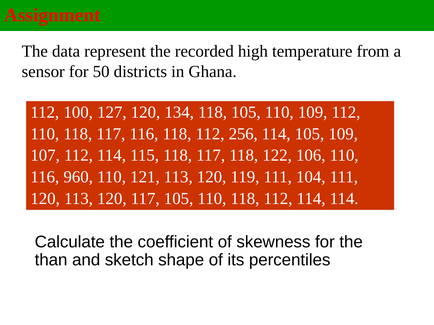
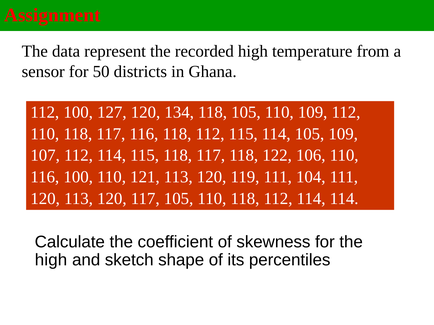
112 256: 256 -> 115 (243, 134)
116 960: 960 -> 100 (78, 177)
than: than -> high (51, 260)
